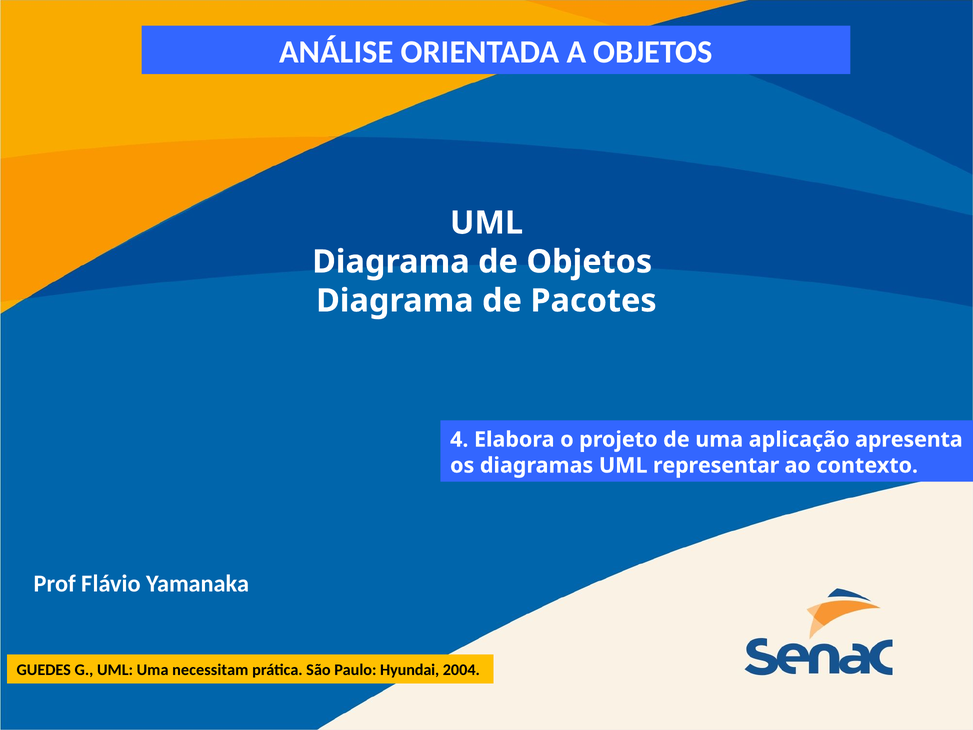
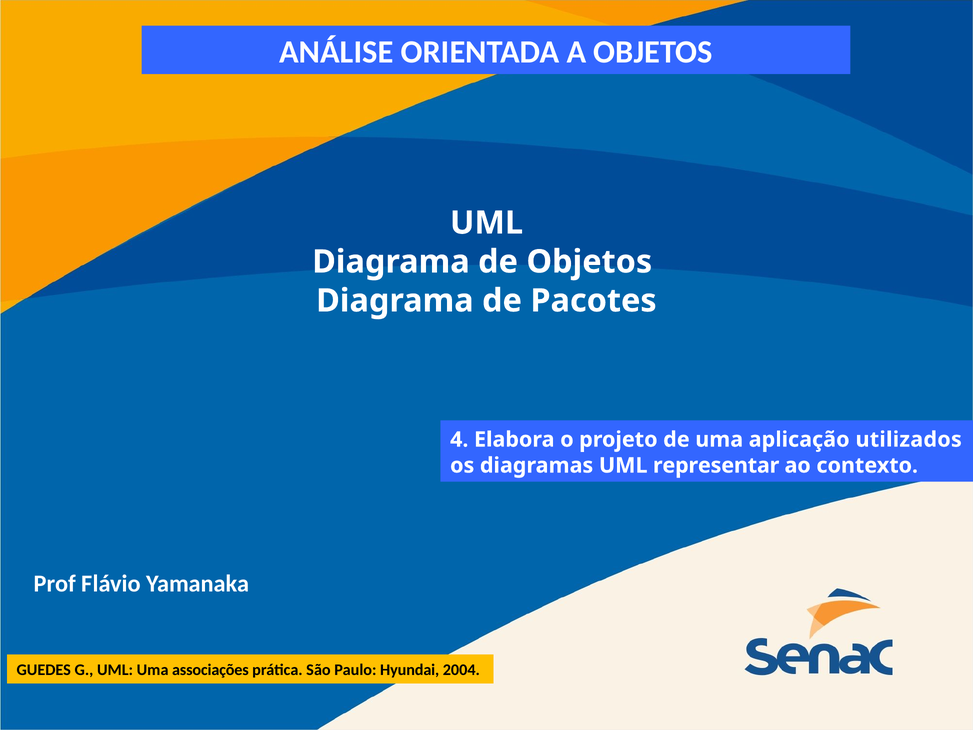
apresenta: apresenta -> utilizados (909, 439)
necessitam: necessitam -> associações (210, 670)
